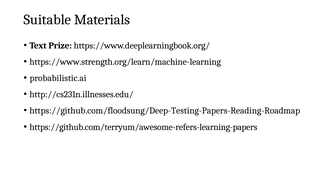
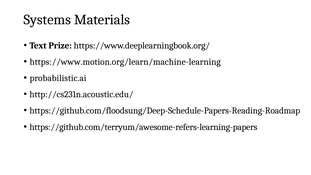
Suitable: Suitable -> Systems (47, 20)
https://www.strength.org/learn/machine-learning: https://www.strength.org/learn/machine-learning -> https://www.motion.org/learn/machine-learning (125, 62)
http://cs231n.illnesses.edu/: http://cs231n.illnesses.edu/ -> http://cs231n.acoustic.edu/ (81, 94)
https://github.com/floodsung/Deep-Testing-Papers-Reading-Roadmap: https://github.com/floodsung/Deep-Testing-Papers-Reading-Roadmap -> https://github.com/floodsung/Deep-Schedule-Papers-Reading-Roadmap (165, 111)
